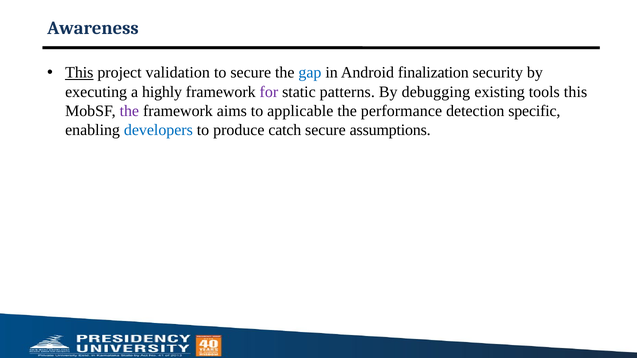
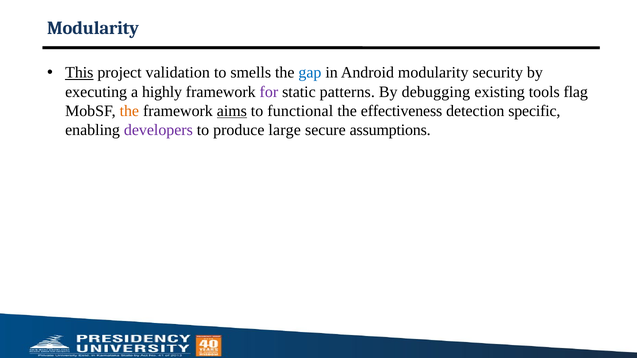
Awareness: Awareness -> Modularity (93, 28)
to secure: secure -> smells (251, 73)
Android finalization: finalization -> modularity (433, 73)
tools this: this -> flag (576, 92)
the colour: purple -> orange (129, 111)
aims underline: none -> present (232, 111)
applicable: applicable -> functional (300, 111)
performance: performance -> effectiveness (402, 111)
developers colour: blue -> purple (158, 130)
catch: catch -> large (285, 130)
